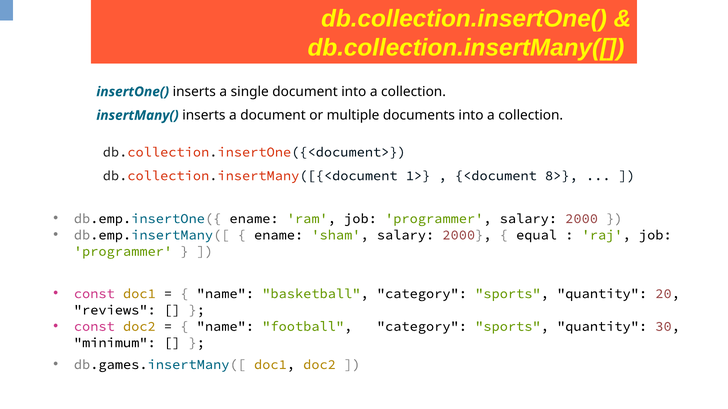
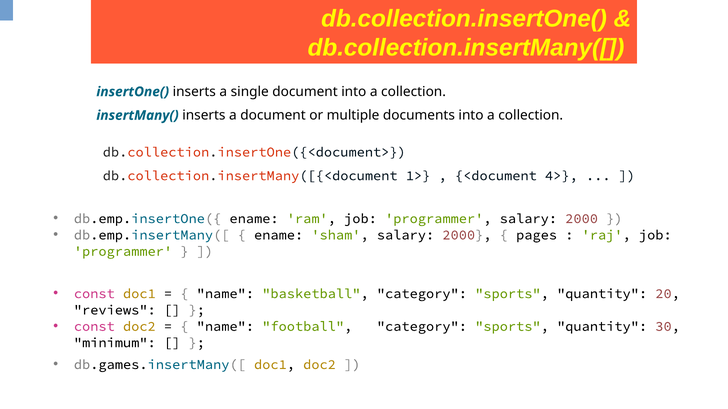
8>: 8> -> 4> (561, 176)
equal: equal -> pages (537, 235)
